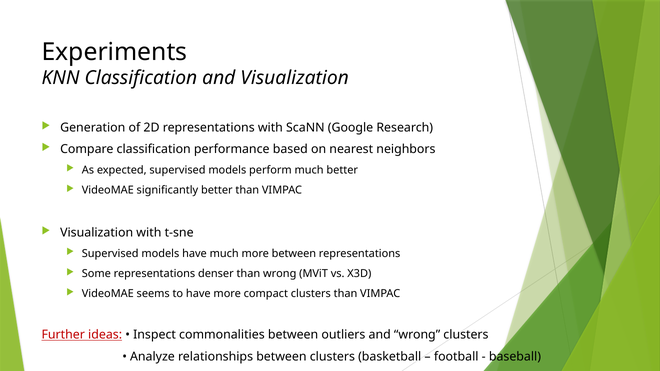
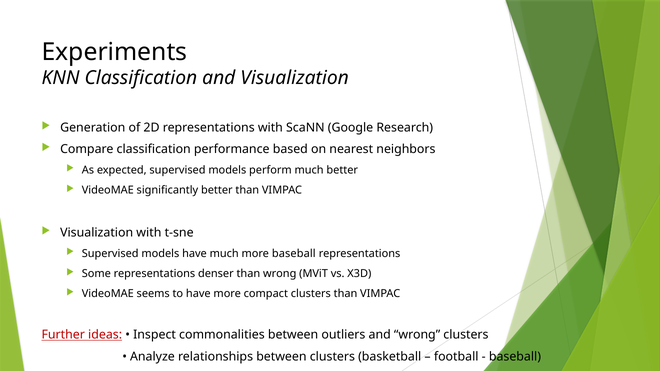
more between: between -> baseball (294, 254)
